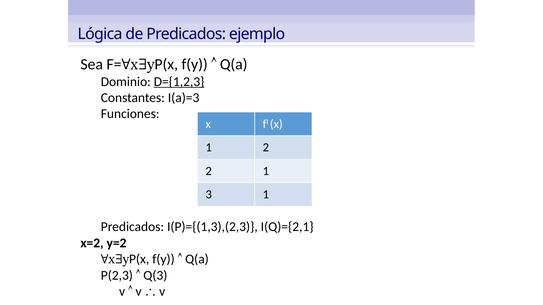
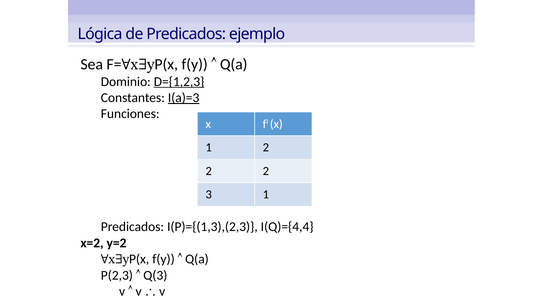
I(a)=3 underline: none -> present (184, 98)
1: 1 -> 2 (266, 171)
I(Q)={2,1: I(Q)={2,1 -> I(Q)={4,4 (287, 227)
